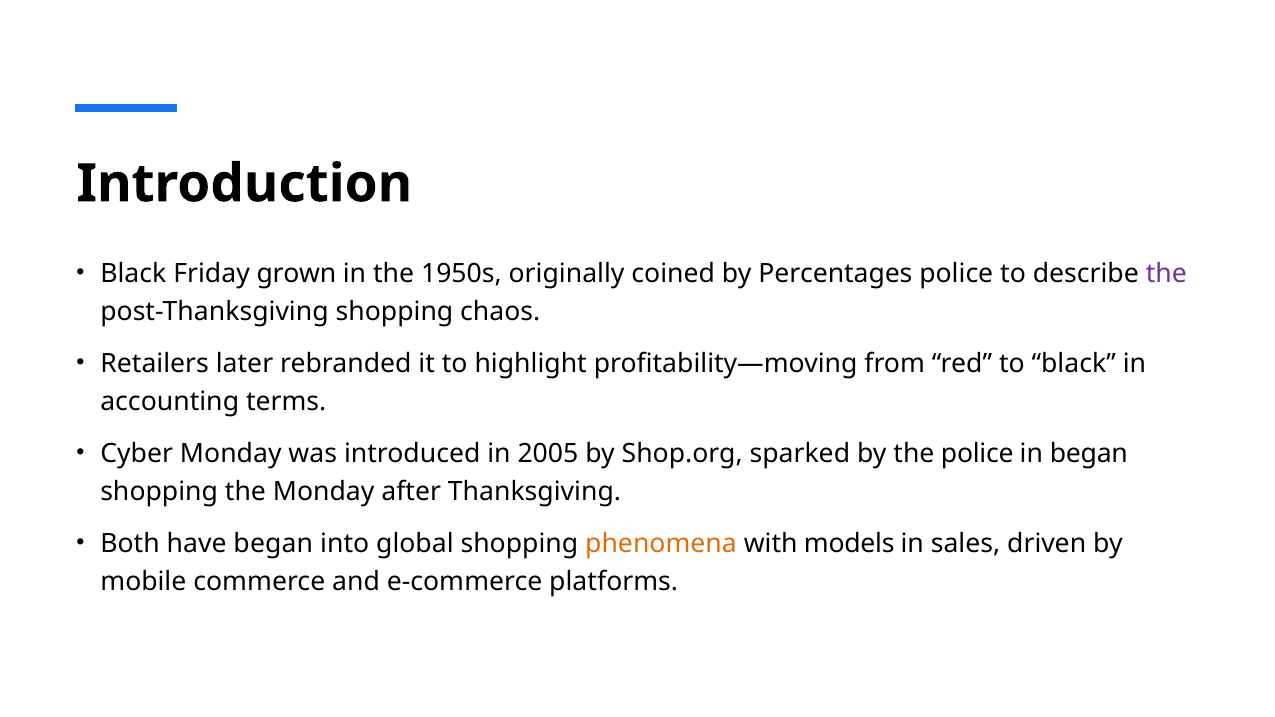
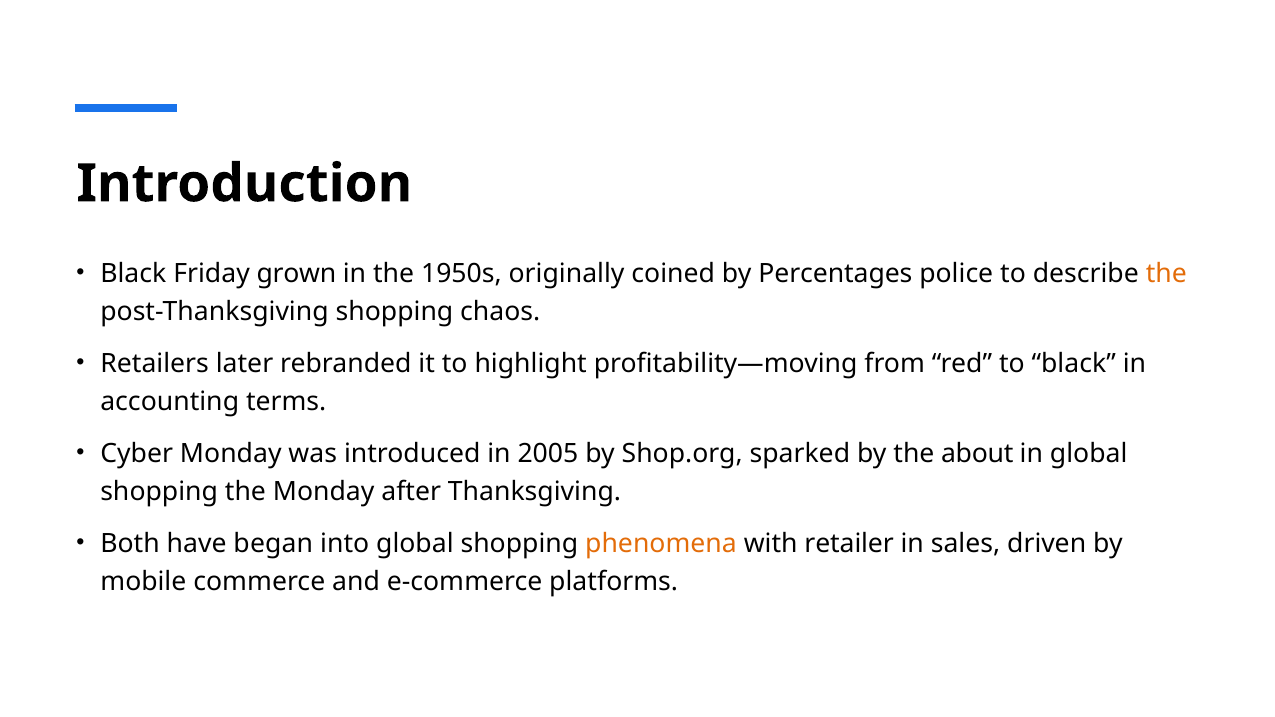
the colour: purple -> orange (1166, 274)
the police: police -> about (977, 454)
in began: began -> global (1089, 454)
models: models -> retailer (849, 543)
